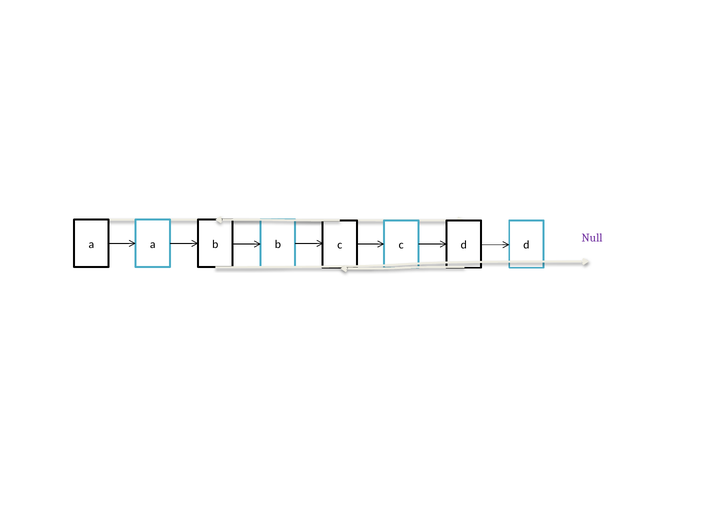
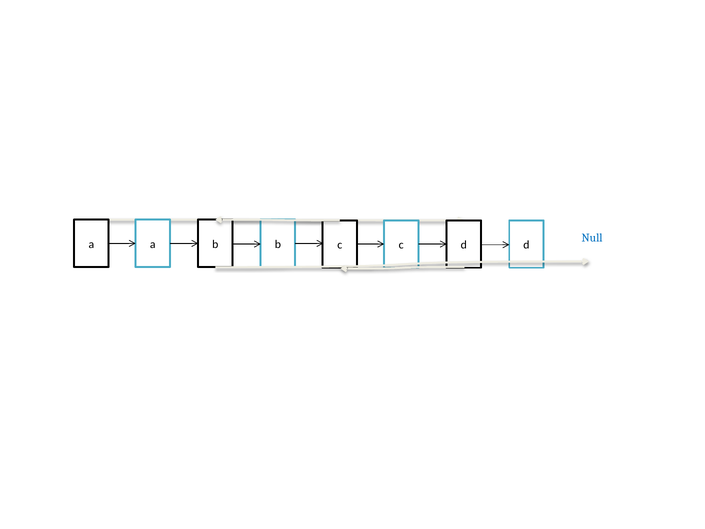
Null colour: purple -> blue (592, 238)
